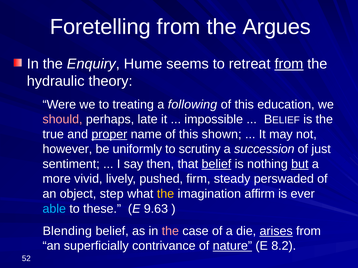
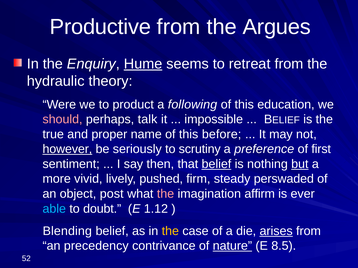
Foretelling: Foretelling -> Productive (100, 27)
Hume underline: none -> present (143, 64)
from underline: present -> none (289, 64)
treating: treating -> product (133, 105)
late: late -> talk (148, 120)
proper underline: present -> none (109, 135)
shown: shown -> before (222, 135)
however underline: none -> present (67, 149)
uniformly: uniformly -> seriously (137, 149)
succession: succession -> preference (264, 149)
just: just -> first (321, 149)
step: step -> post (112, 194)
the colour: yellow -> pink (166, 194)
these: these -> doubt (102, 209)
9.63: 9.63 -> 1.12 (156, 209)
the colour: pink -> yellow (170, 231)
superficially: superficially -> precedency (96, 246)
8.2: 8.2 -> 8.5 (284, 246)
